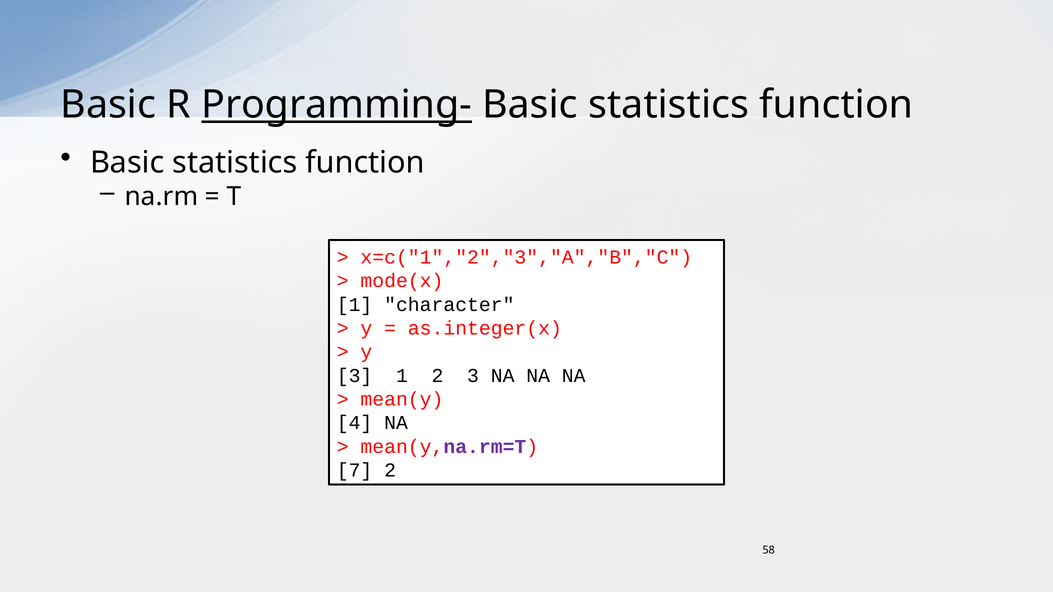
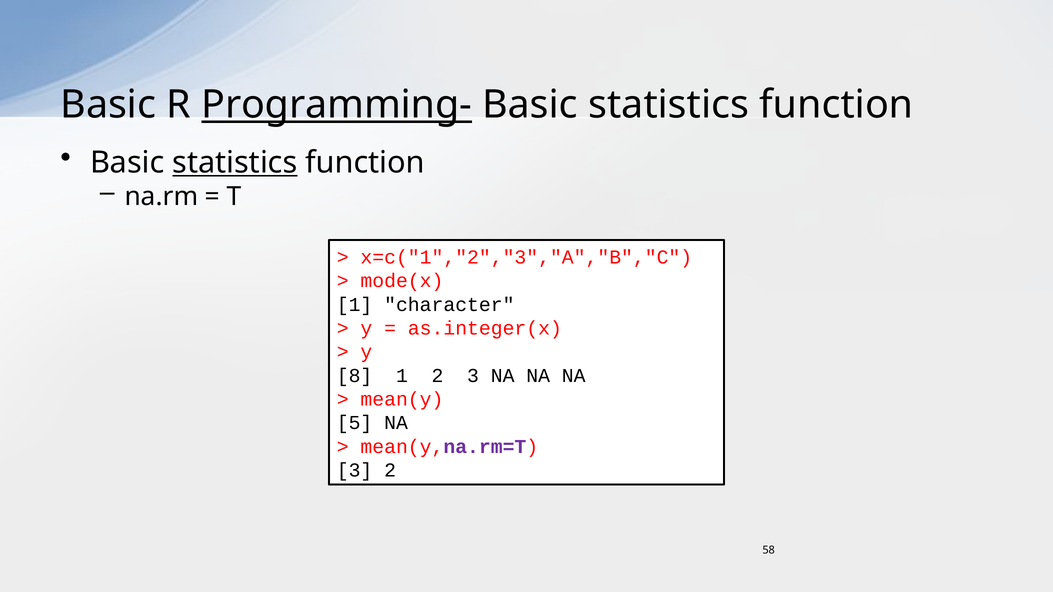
statistics underline: none -> present (235, 163)
3: 3 -> 8 (355, 376)
4: 4 -> 5 (355, 423)
7: 7 -> 3 (355, 471)
